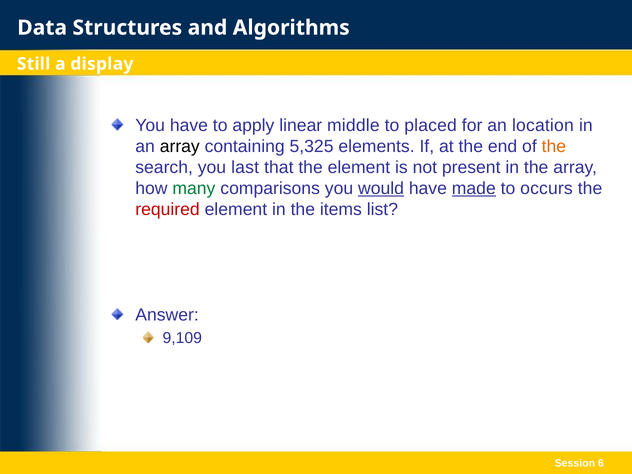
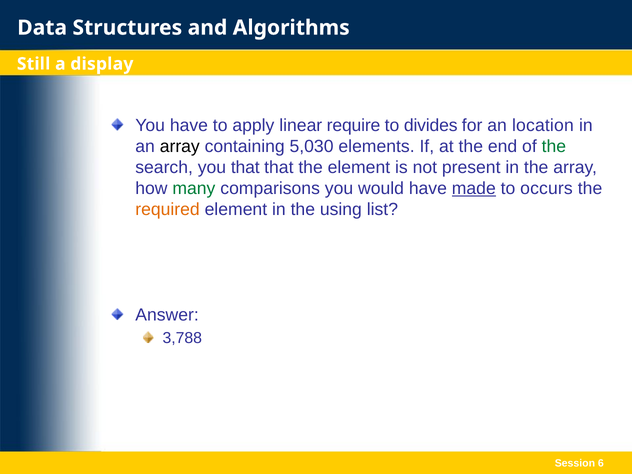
middle: middle -> require (354, 125)
placed: placed -> divides (431, 125)
5,325: 5,325 -> 5,030 (312, 146)
the colour: orange -> green (554, 146)
you last: last -> that (245, 168)
would underline: present -> none (381, 189)
required colour: red -> orange (168, 210)
items: items -> using (341, 210)
9,109: 9,109 -> 3,788 (182, 338)
